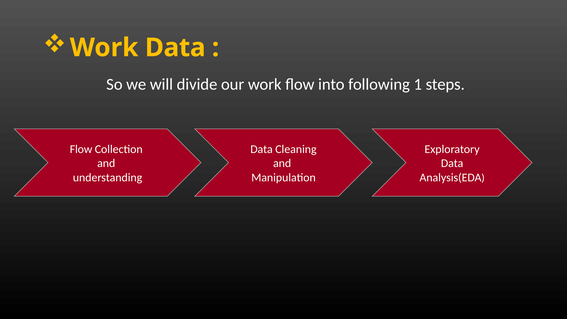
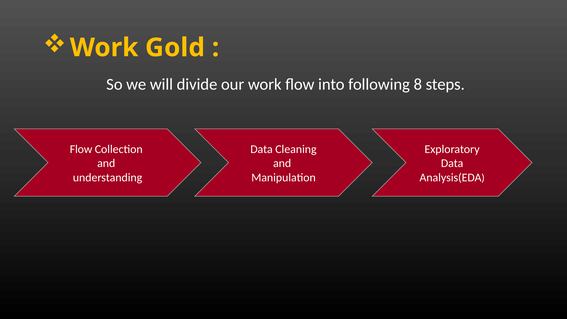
Work Data: Data -> Gold (175, 48)
1: 1 -> 8 (418, 84)
